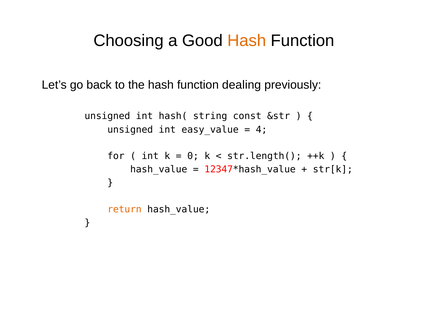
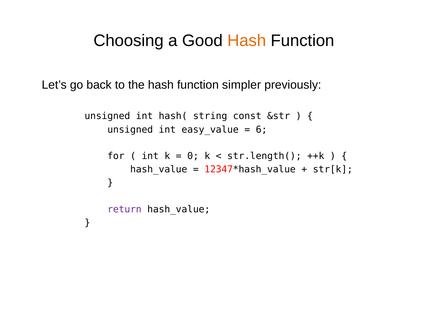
dealing: dealing -> simpler (242, 85)
4: 4 -> 6 (261, 130)
return colour: orange -> purple (124, 209)
